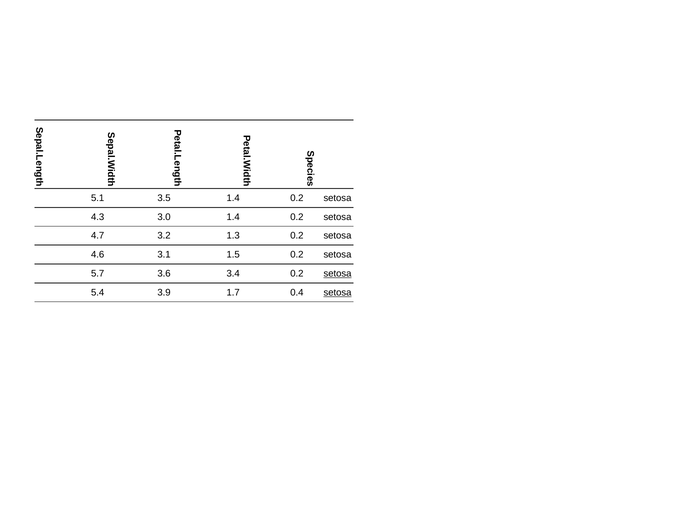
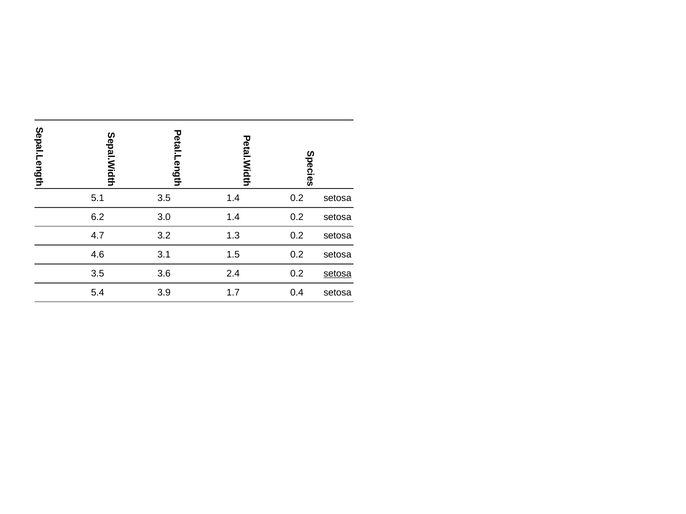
4.3: 4.3 -> 6.2 (98, 217)
5.7: 5.7 -> 3.5 (98, 274)
3.4: 3.4 -> 2.4 (233, 274)
setosa underline: present -> none (338, 293)
